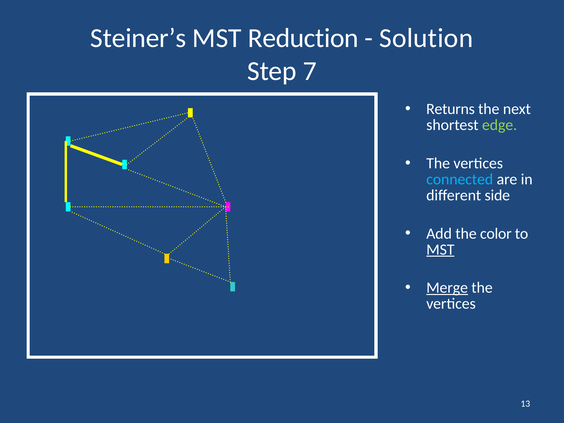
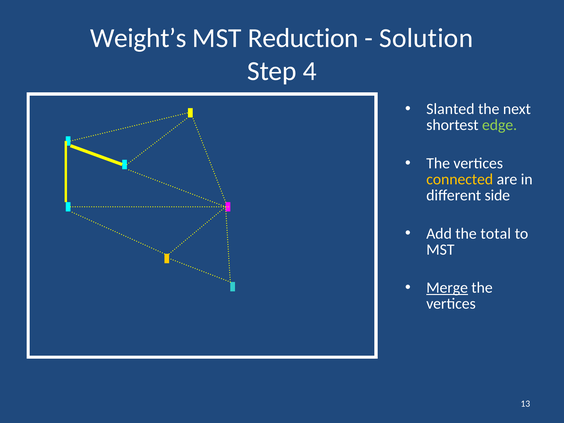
Steiner’s: Steiner’s -> Weight’s (138, 38)
7: 7 -> 4 (310, 71)
Returns: Returns -> Slanted (450, 109)
connected colour: light blue -> yellow (460, 179)
color: color -> total (496, 234)
MST underline: present -> none (440, 250)
